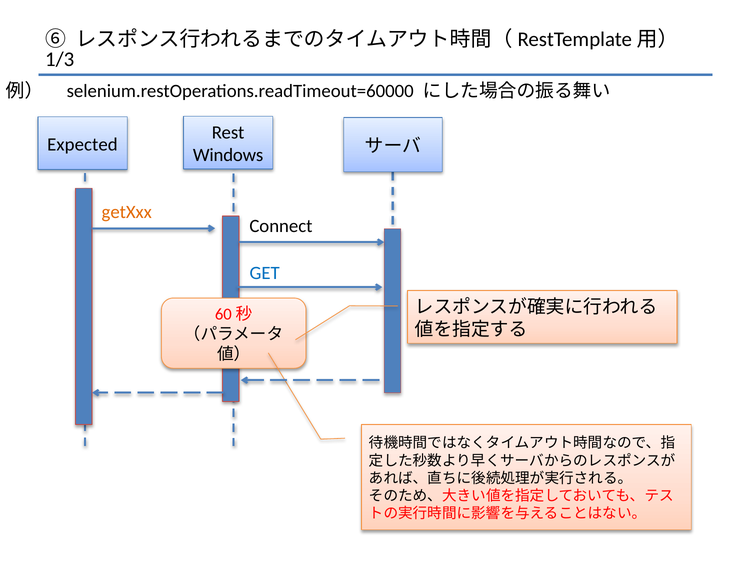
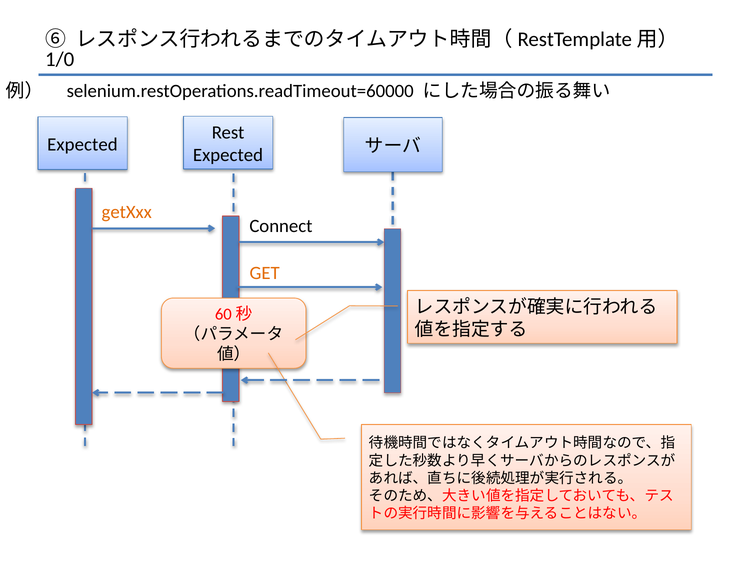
1/3: 1/3 -> 1/0 (60, 59)
Windows: Windows -> Expected (228, 155)
GET colour: blue -> orange (265, 273)
